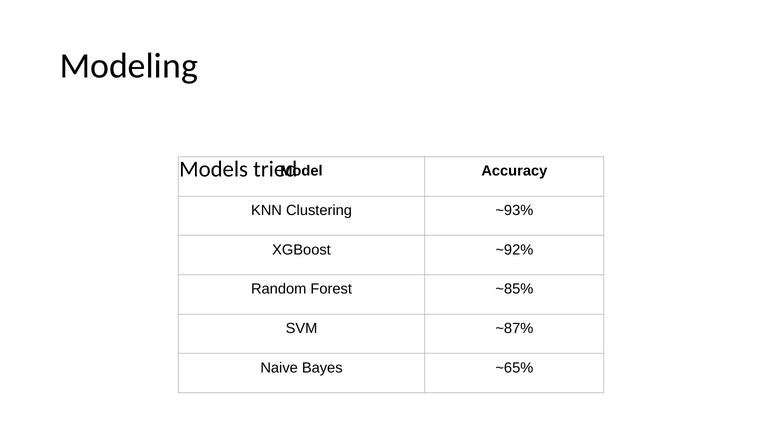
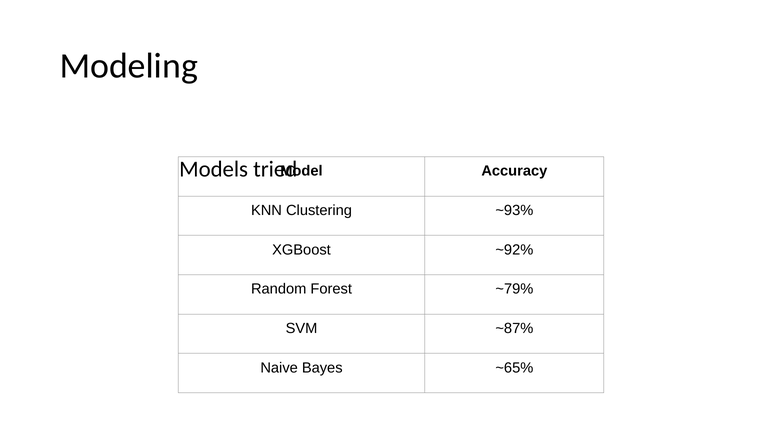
~85%: ~85% -> ~79% (514, 289)
